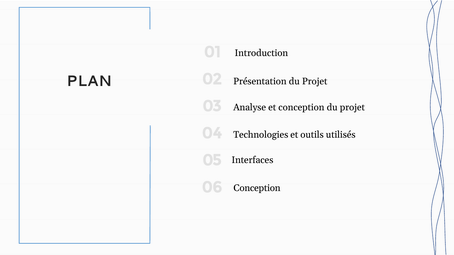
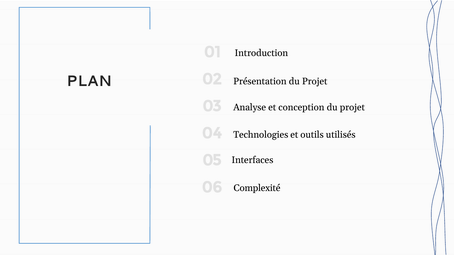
Conception: Conception -> Complexité (257, 188)
